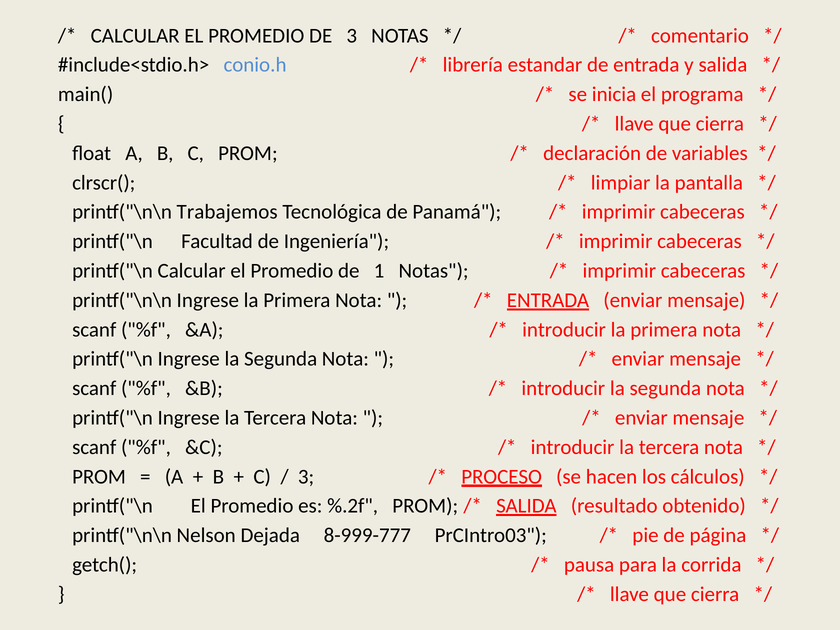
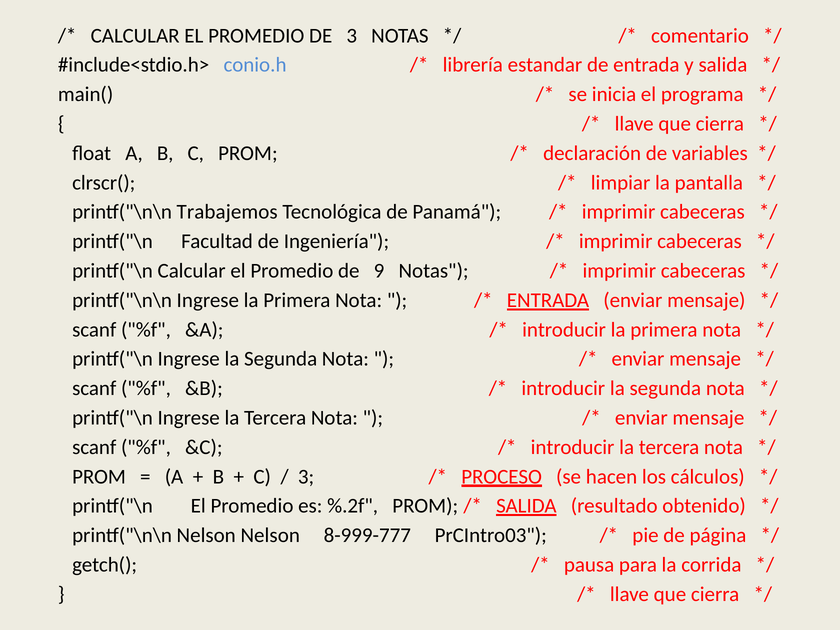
1: 1 -> 9 (379, 271)
Nelson Dejada: Dejada -> Nelson (270, 535)
